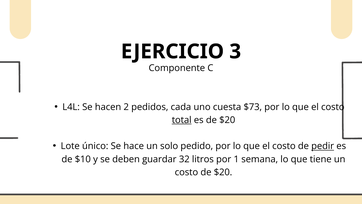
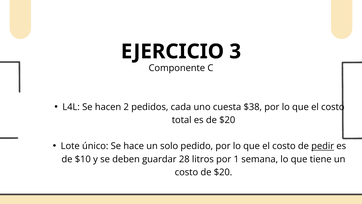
$73: $73 -> $38 (253, 107)
total underline: present -> none (182, 120)
32: 32 -> 28 (184, 159)
